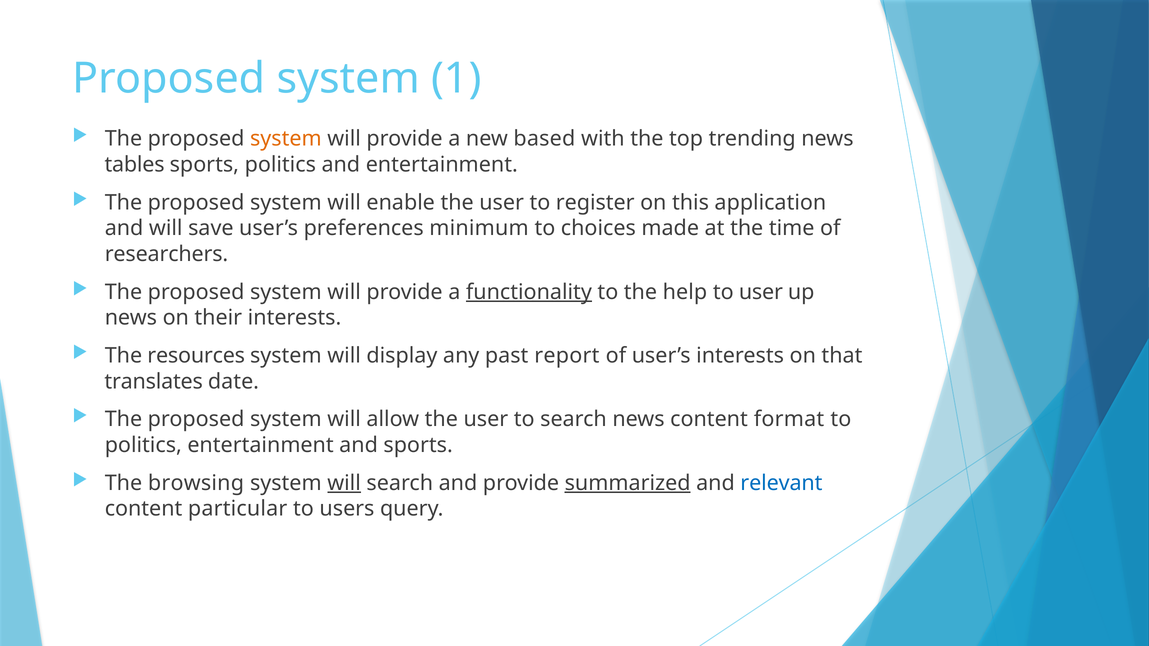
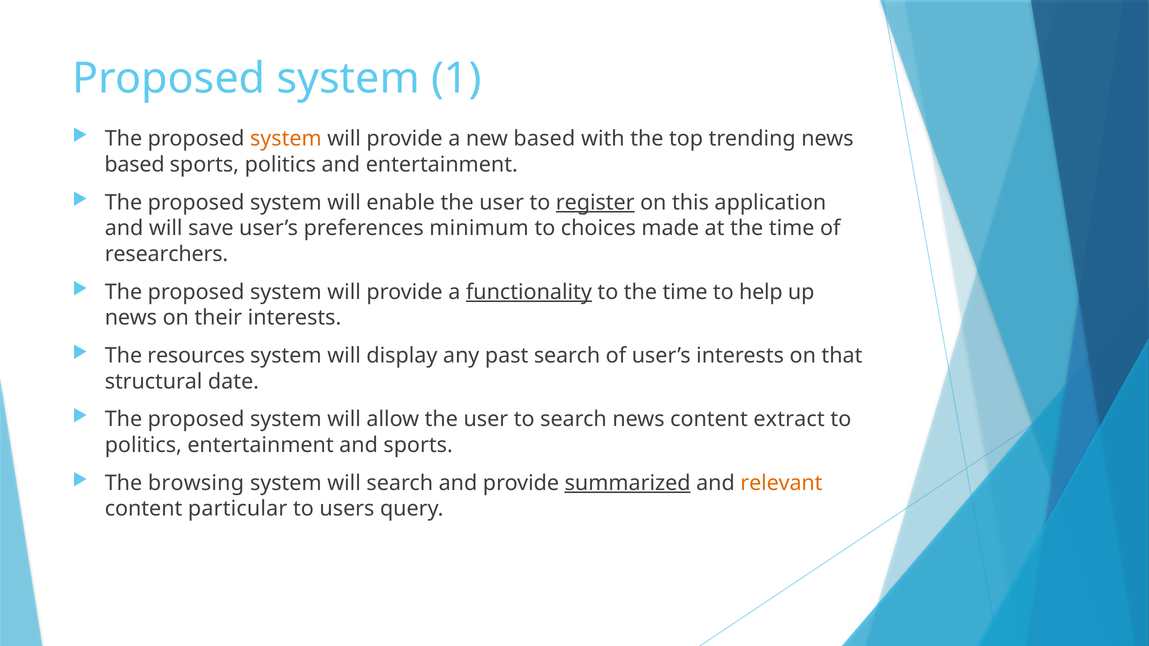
tables: tables -> based (135, 165)
register underline: none -> present (595, 203)
to the help: help -> time (685, 292)
to user: user -> help (761, 292)
past report: report -> search (567, 356)
translates: translates -> structural (154, 382)
format: format -> extract (789, 419)
will underline: present -> none (344, 483)
relevant colour: blue -> orange (781, 483)
